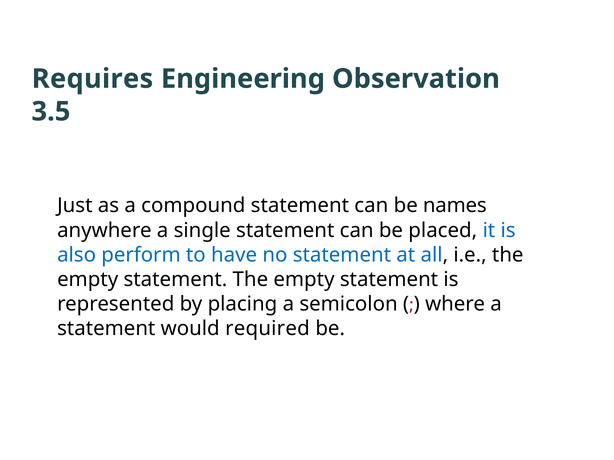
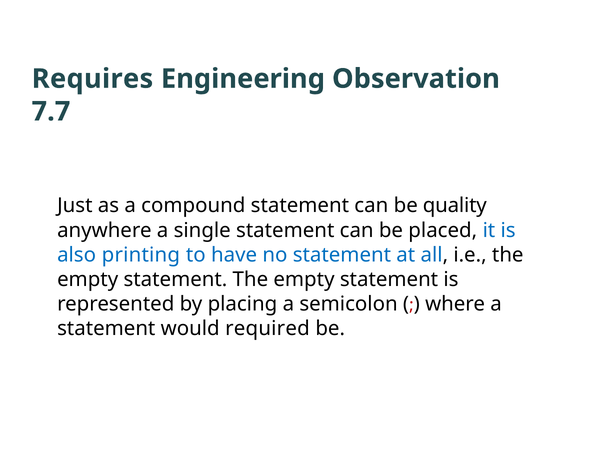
3.5: 3.5 -> 7.7 (51, 112)
names: names -> quality (455, 206)
perform: perform -> printing (141, 255)
